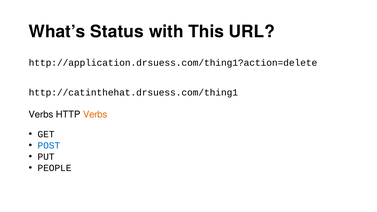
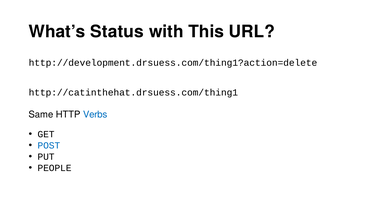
http://application.drsuess.com/thing1?action=delete: http://application.drsuess.com/thing1?action=delete -> http://development.drsuess.com/thing1?action=delete (173, 63)
Verbs: Verbs -> Same (41, 114)
Verbs colour: orange -> blue (95, 114)
